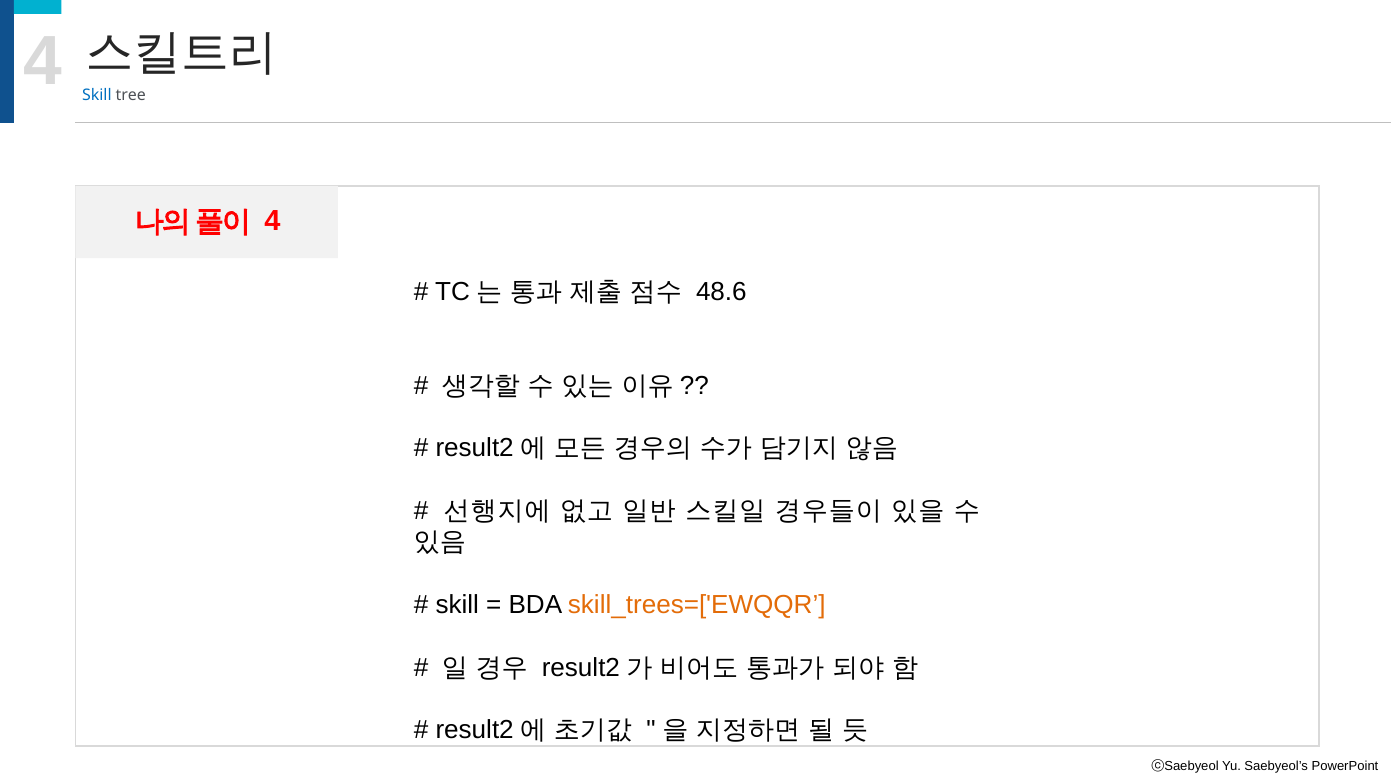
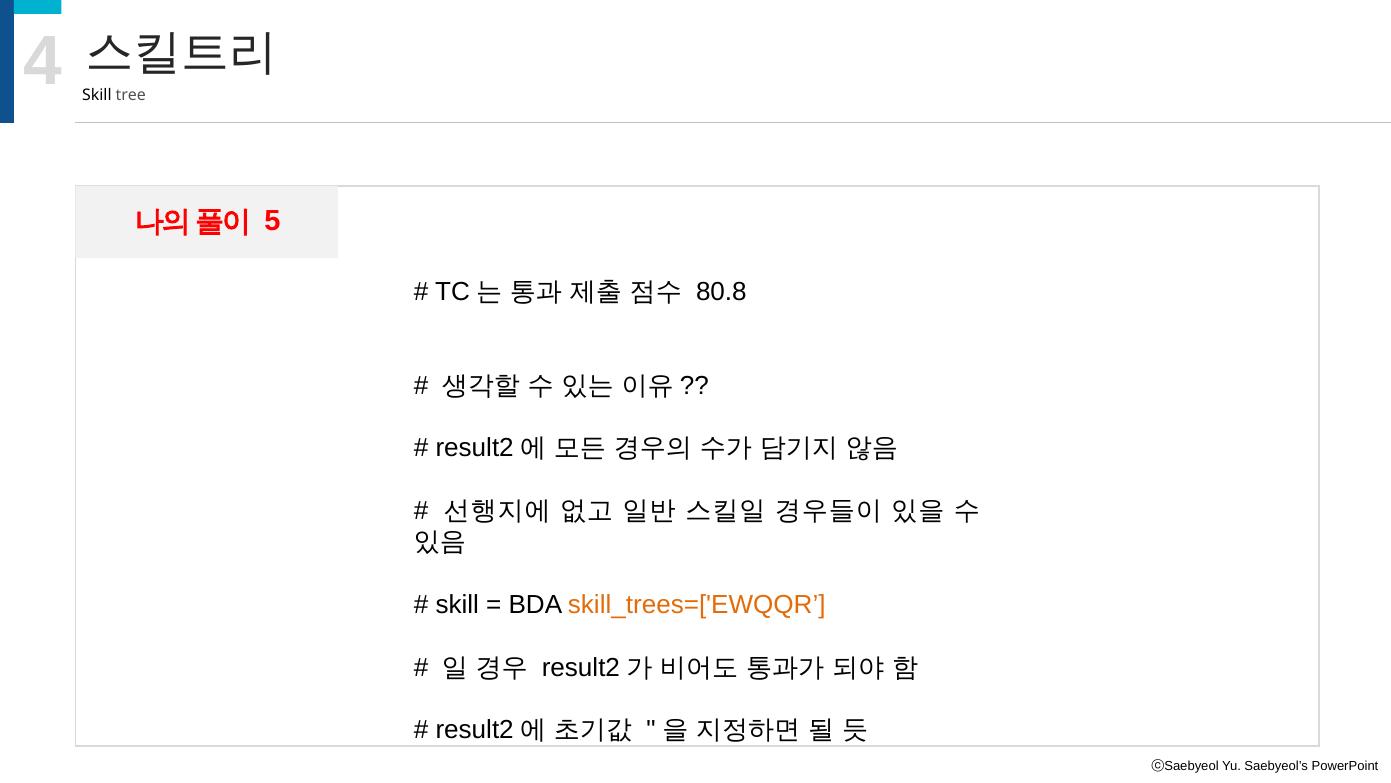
Skill colour: blue -> black (97, 95)
4: 4 -> 5 (272, 221)
48.6: 48.6 -> 80.8 (721, 292)
